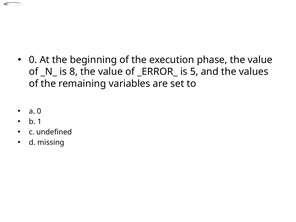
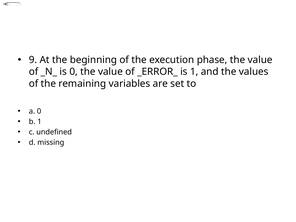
0: 0 -> 9 (33, 60)
is 8: 8 -> 0 (74, 72)
is 5: 5 -> 1 (194, 72)
